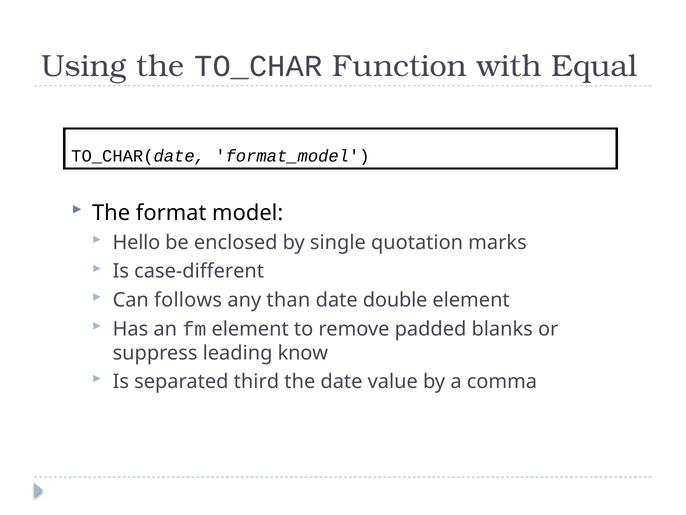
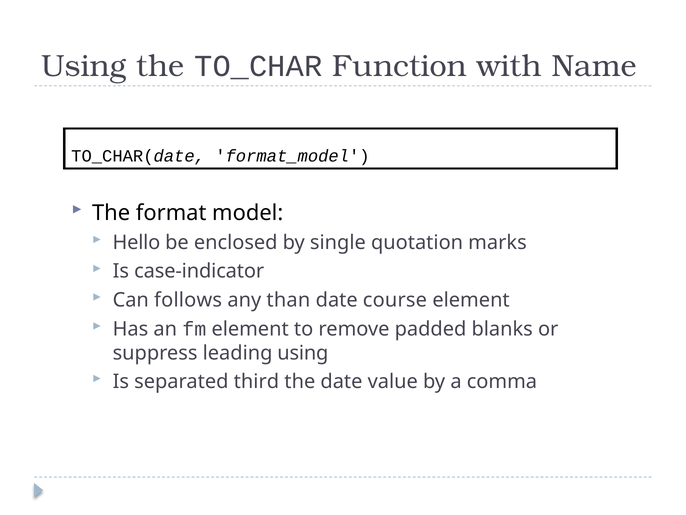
Equal: Equal -> Name (594, 66)
case-different: case-different -> case-indicator (199, 271)
double: double -> course (395, 300)
leading know: know -> using (303, 353)
